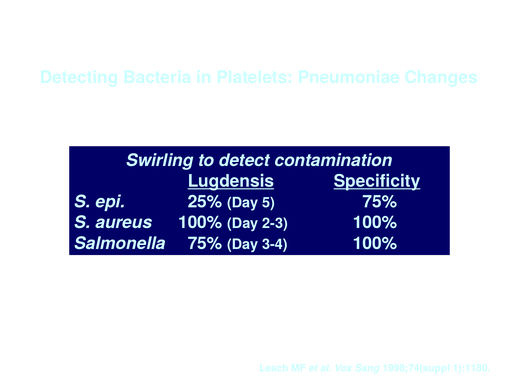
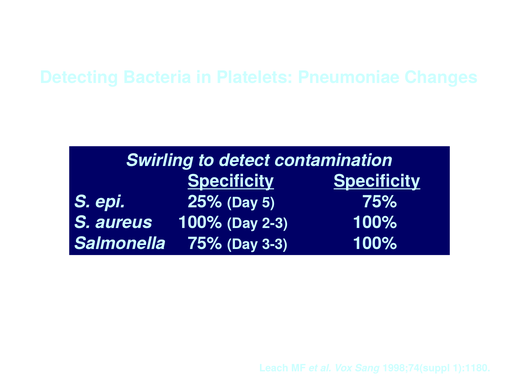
Lugdensis: Lugdensis -> Specificity (231, 181)
3-4: 3-4 -> 3-3 (275, 244)
